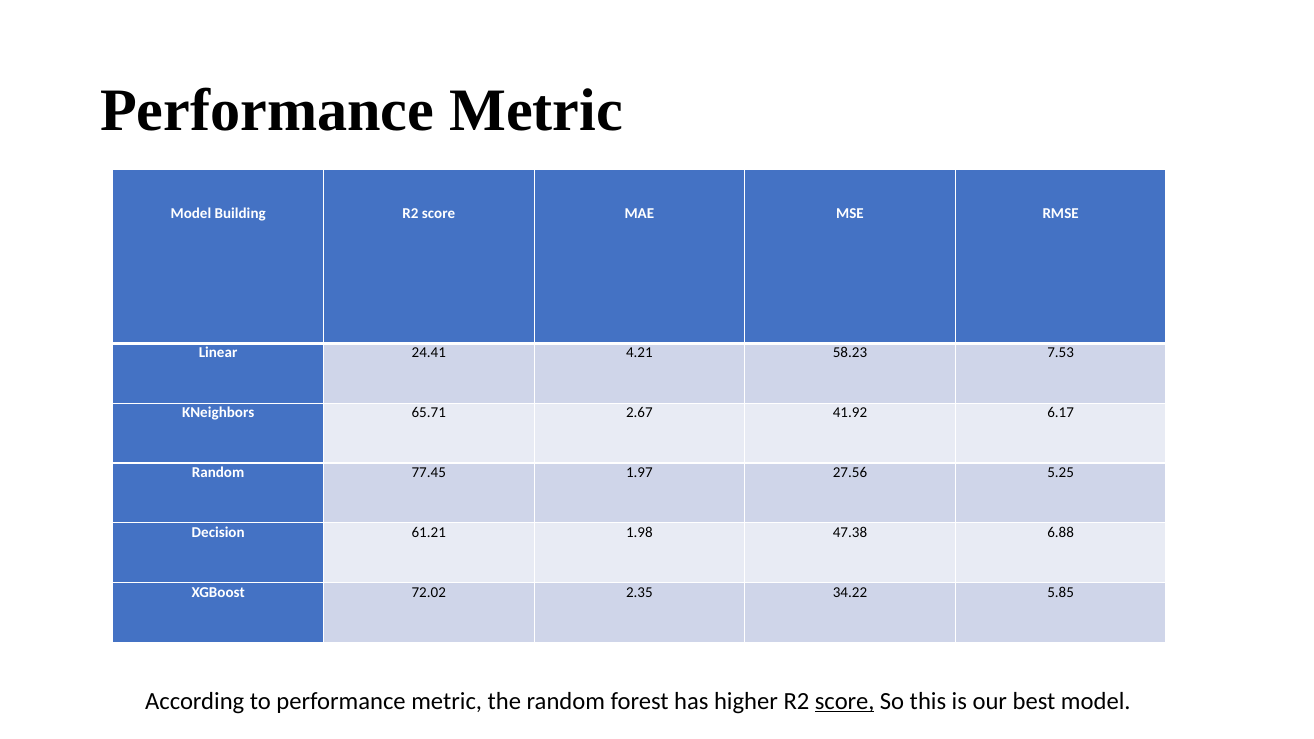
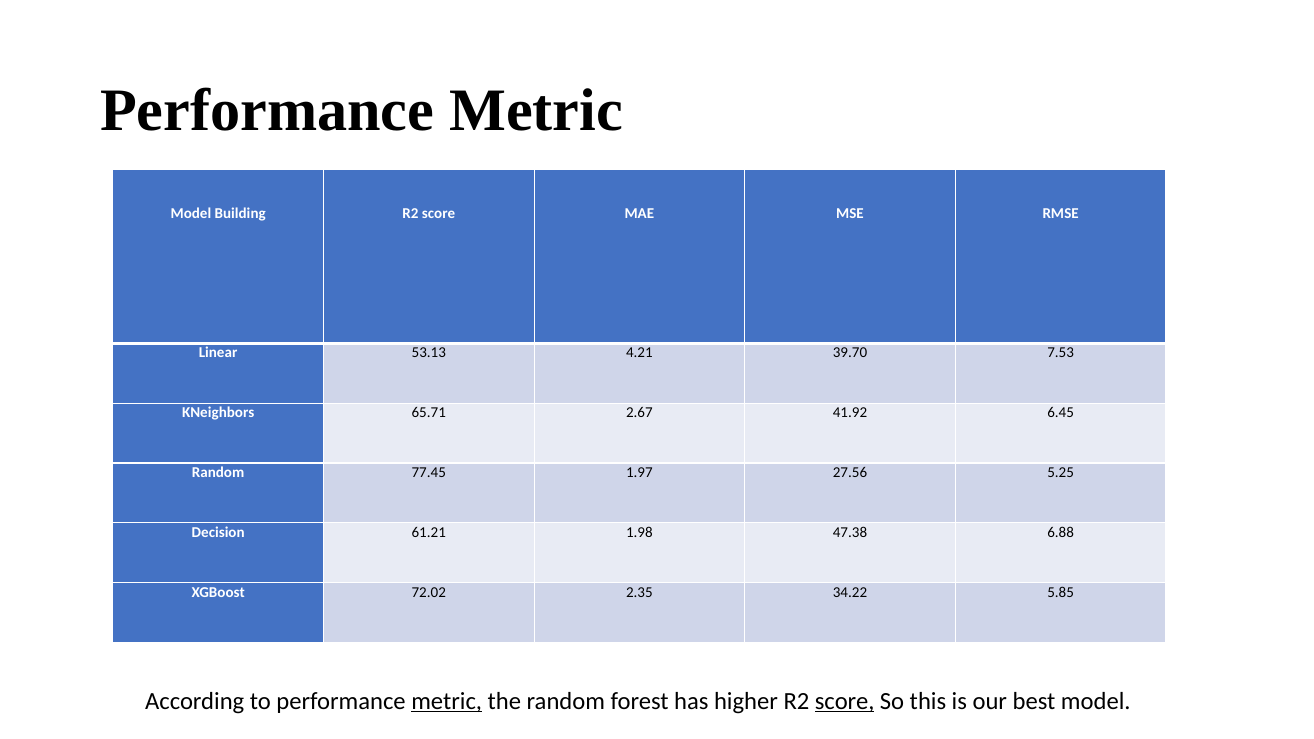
24.41: 24.41 -> 53.13 (429, 353)
58.23: 58.23 -> 39.70 (850, 353)
6.17: 6.17 -> 6.45 (1061, 413)
metric underline: none -> present (447, 701)
